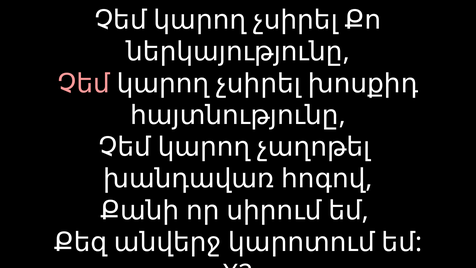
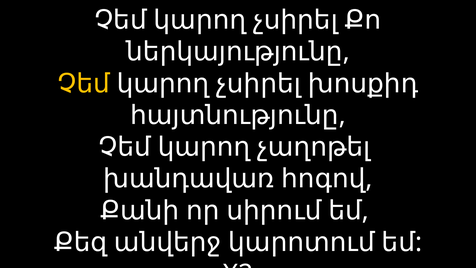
Չեմ colour: pink -> yellow (84, 84)
